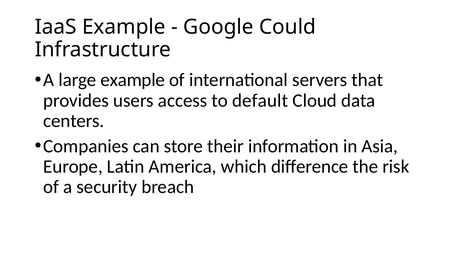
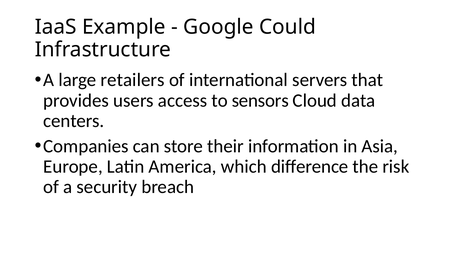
large example: example -> retailers (133, 80)
default: default -> sensors (260, 100)
